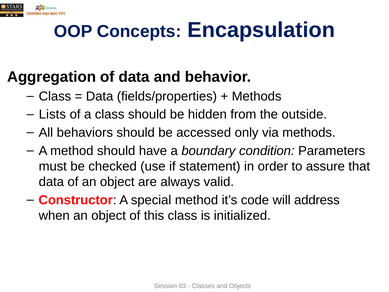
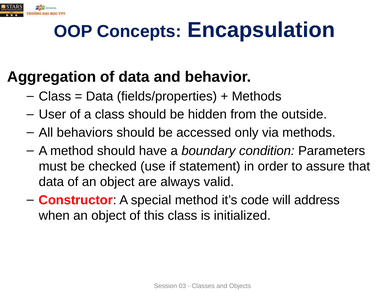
Lists: Lists -> User (52, 114)
